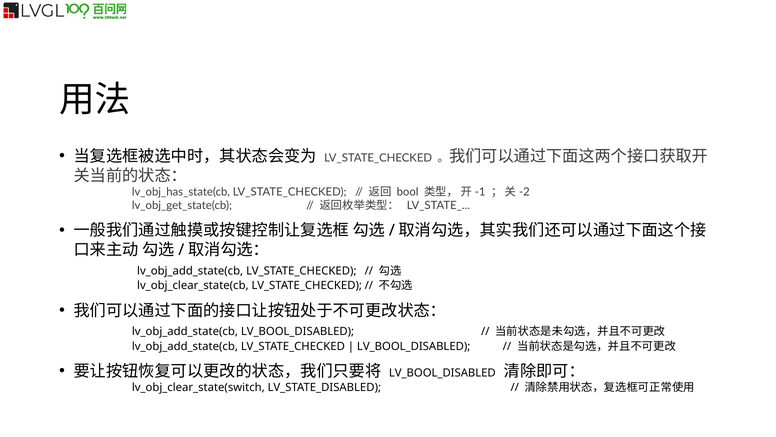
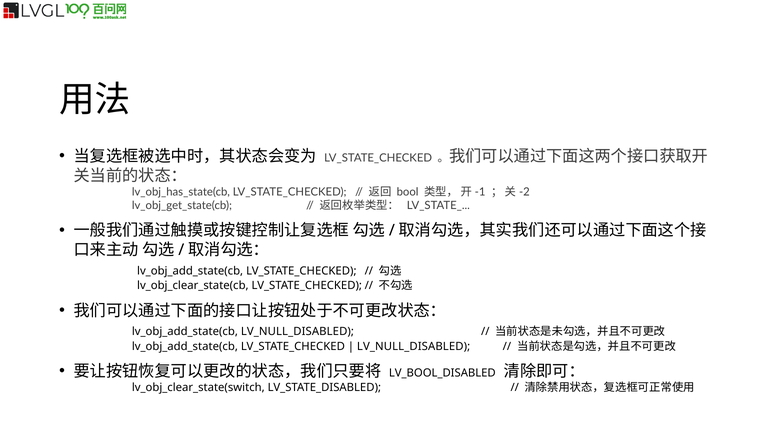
lv_obj_add_state(cb LV_BOOL_DISABLED: LV_BOOL_DISABLED -> LV_NULL_DISABLED (297, 331)
LV_BOOL_DISABLED: LV_BOOL_DISABLED -> LV_NULL_DISABLED (414, 346)
